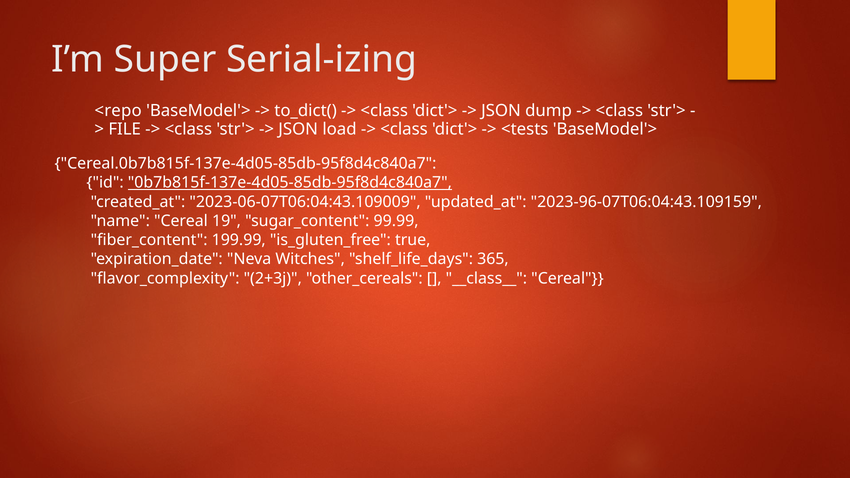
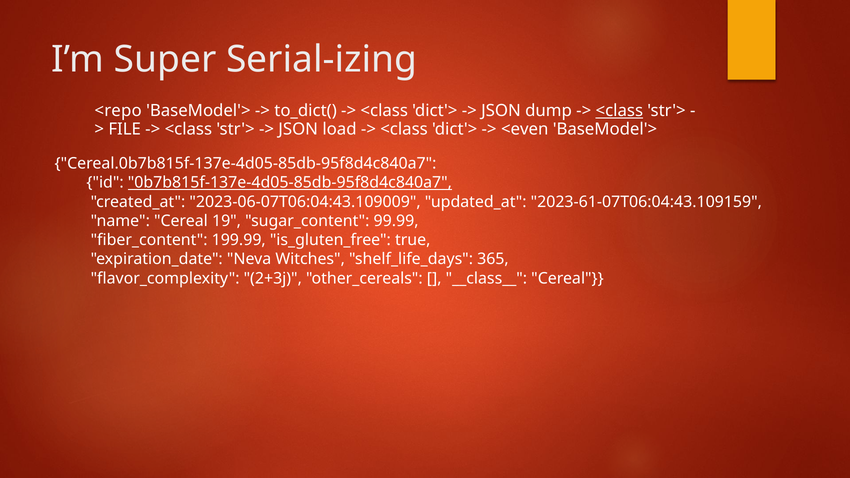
<class underline: none -> present (619, 111)
<tests: <tests -> <even (525, 129)
2023-96-07T06:04:43.109159: 2023-96-07T06:04:43.109159 -> 2023-61-07T06:04:43.109159 (646, 202)
